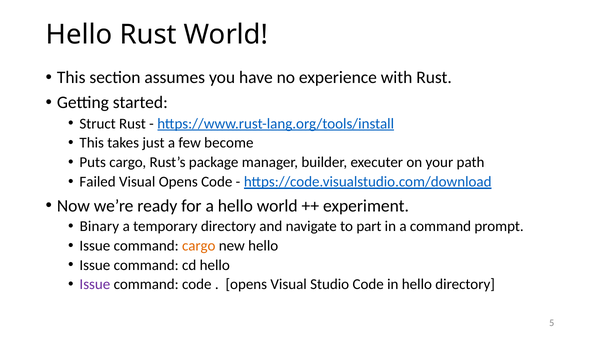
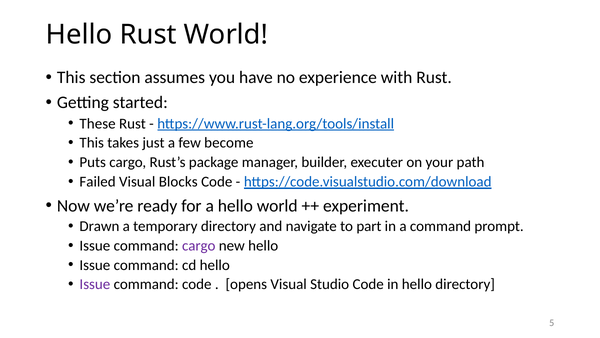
Struct: Struct -> These (98, 123)
Visual Opens: Opens -> Blocks (178, 182)
Binary: Binary -> Drawn (99, 226)
cargo colour: orange -> purple (199, 245)
